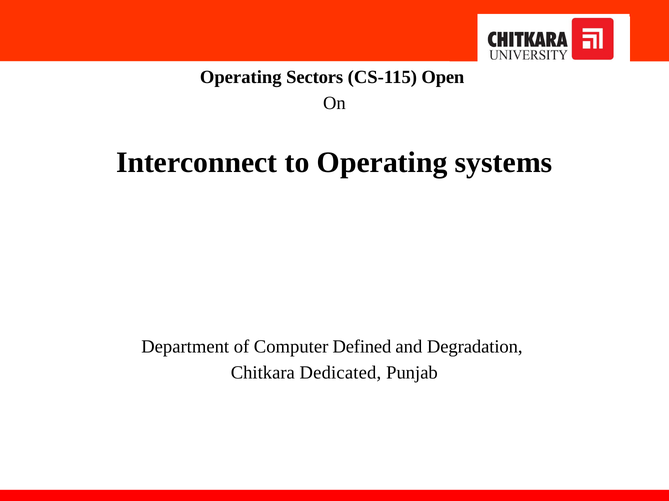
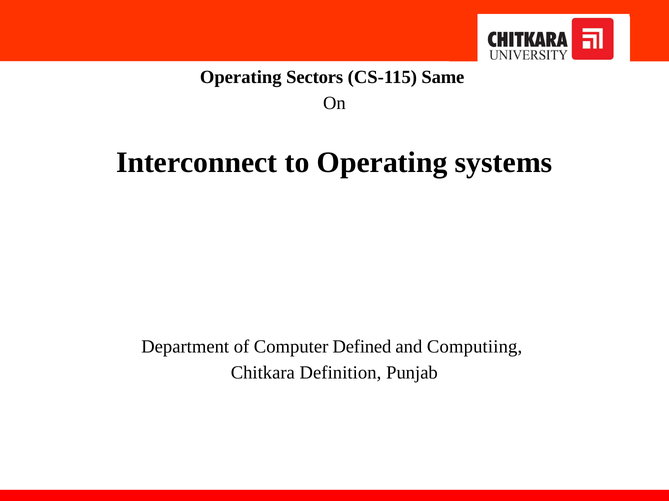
Open: Open -> Same (443, 77)
Degradation: Degradation -> Computiing (475, 347)
Dedicated: Dedicated -> Definition (340, 373)
